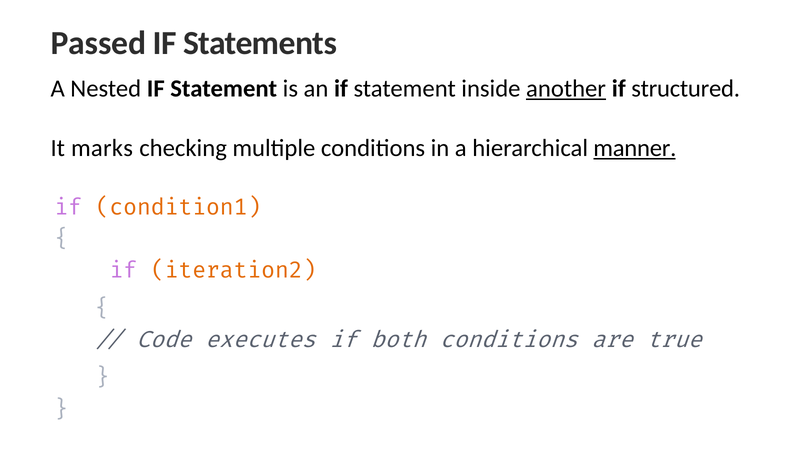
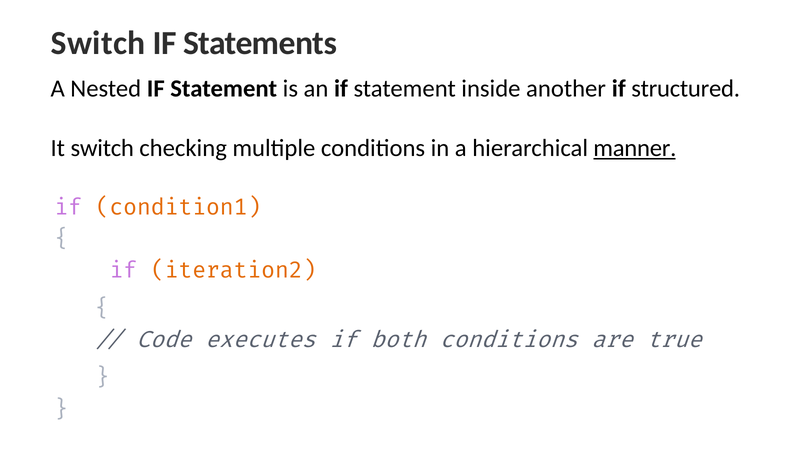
Passed: Passed -> Switch (98, 43)
another underline: present -> none (566, 89)
It marks: marks -> switch (102, 148)
